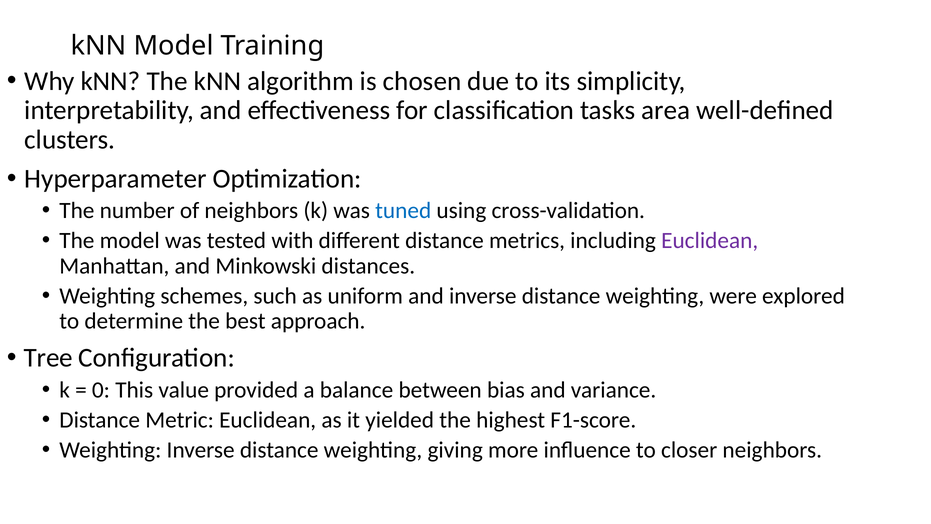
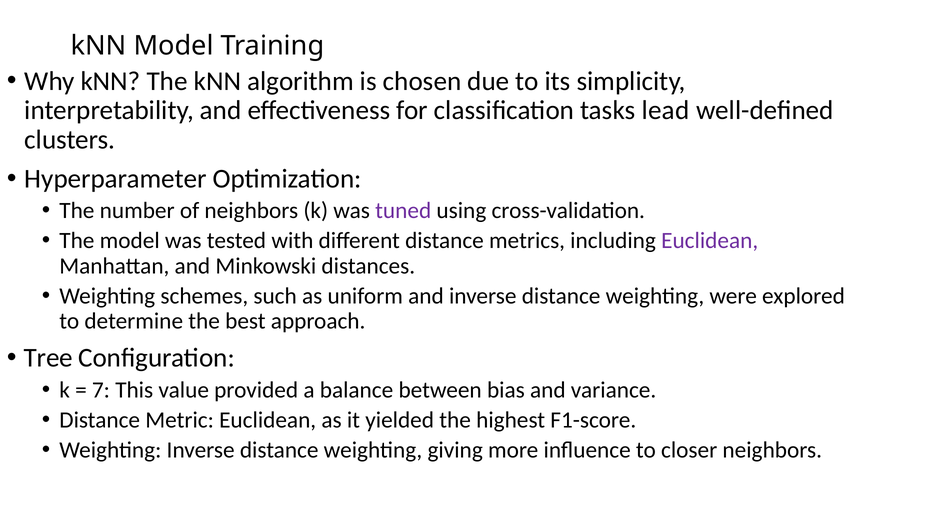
area: area -> lead (666, 110)
tuned colour: blue -> purple (403, 211)
0: 0 -> 7 (101, 390)
